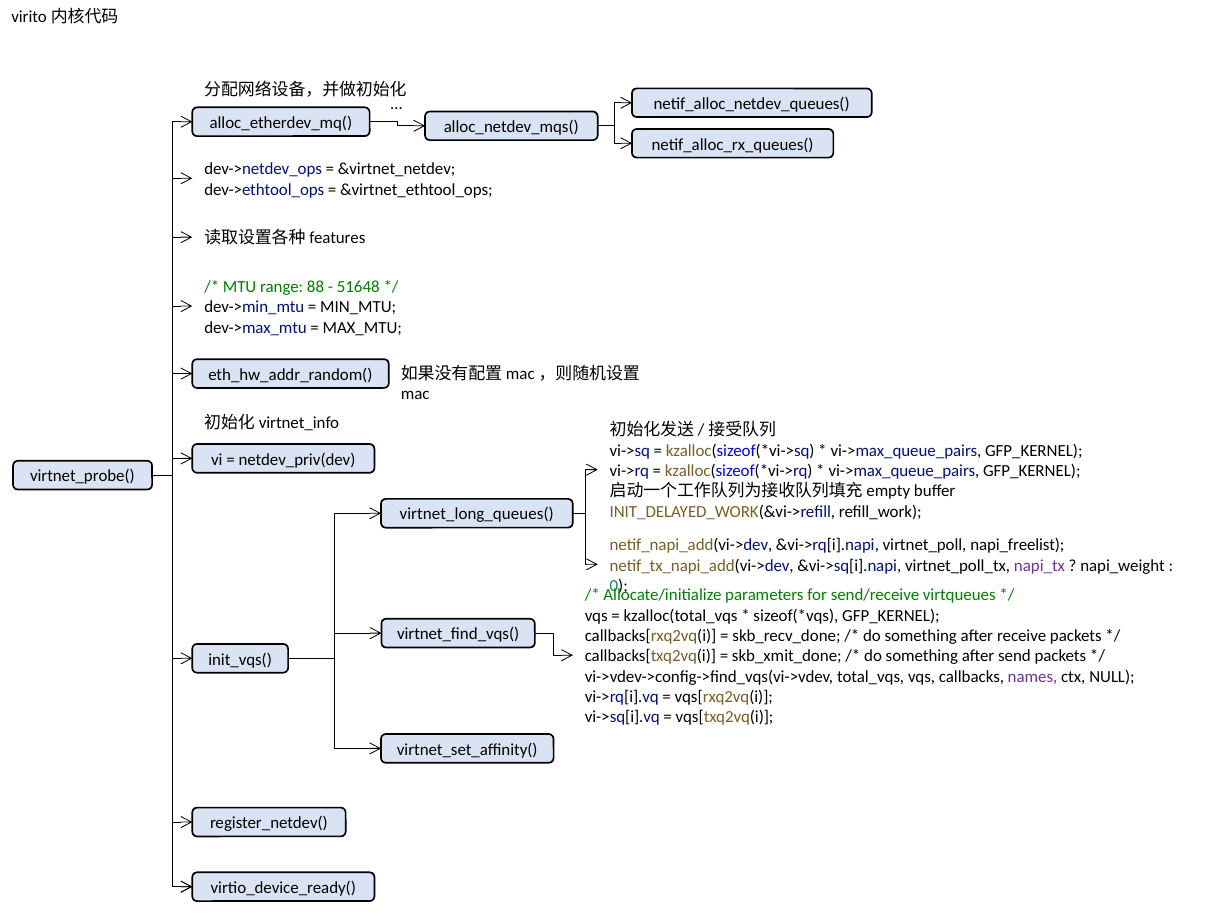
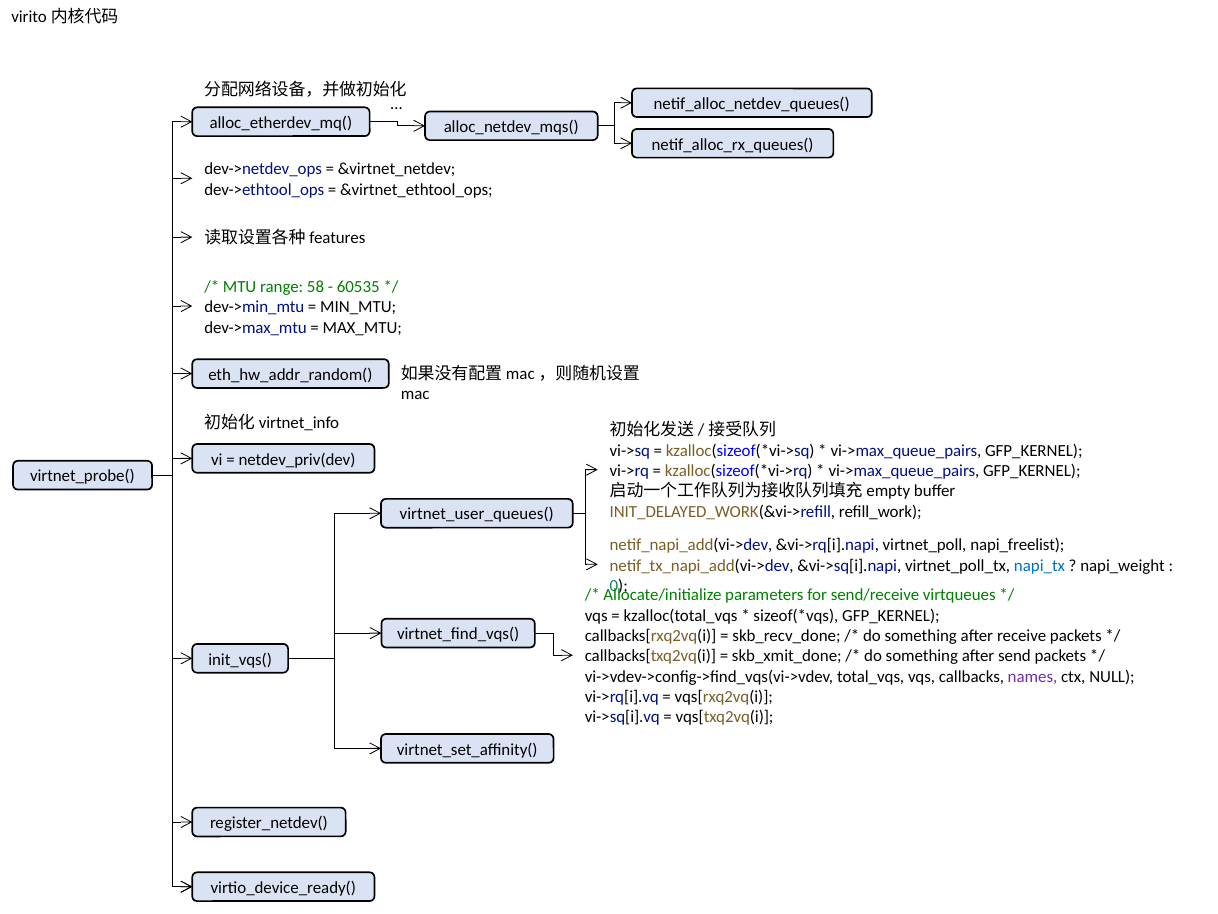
88: 88 -> 58 (316, 287)
51648: 51648 -> 60535 (358, 287)
virtnet_long_queues(: virtnet_long_queues( -> virtnet_user_queues( (477, 514)
napi_tx colour: purple -> blue (1039, 565)
